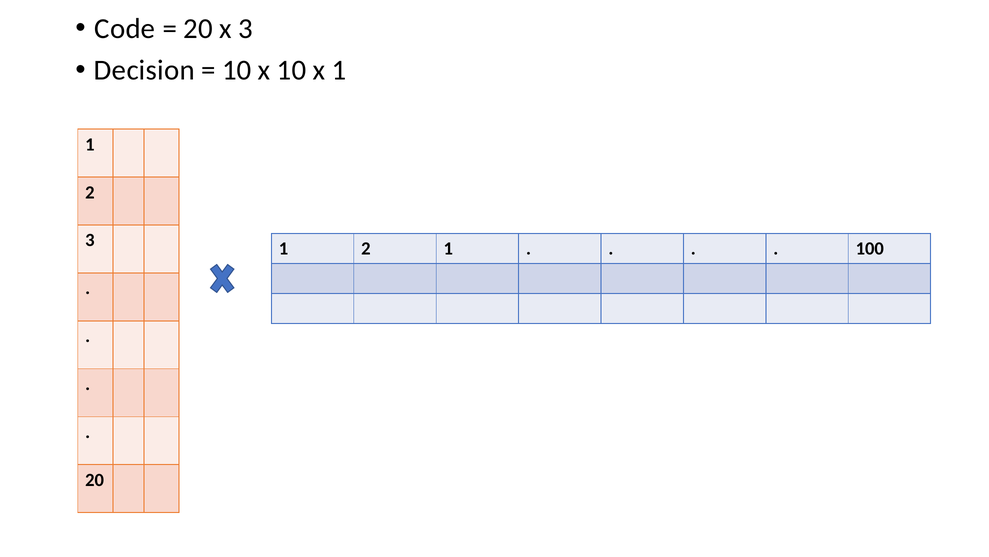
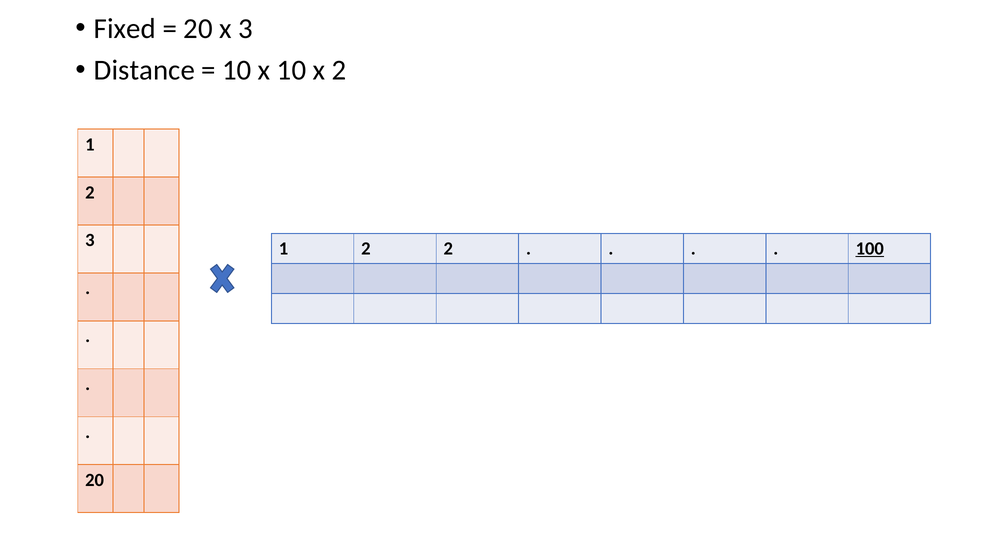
Code: Code -> Fixed (125, 29)
Decision: Decision -> Distance (144, 70)
x 1: 1 -> 2 (339, 70)
2 1: 1 -> 2 (448, 248)
100 underline: none -> present (870, 248)
